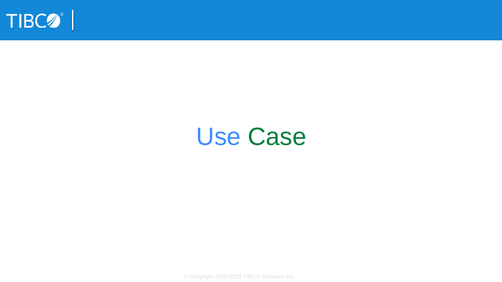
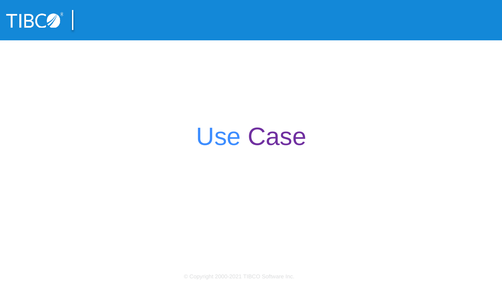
Case colour: green -> purple (277, 137)
